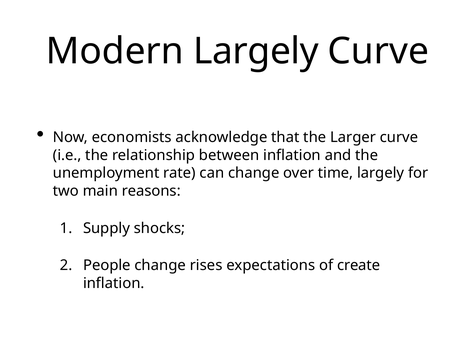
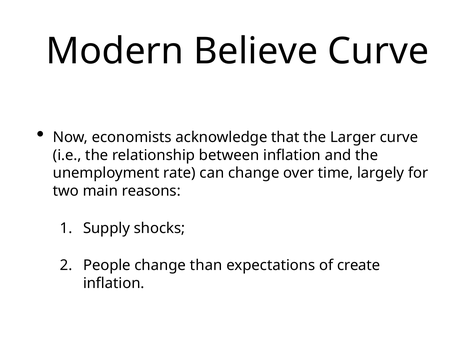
Modern Largely: Largely -> Believe (256, 51)
rises: rises -> than (206, 266)
